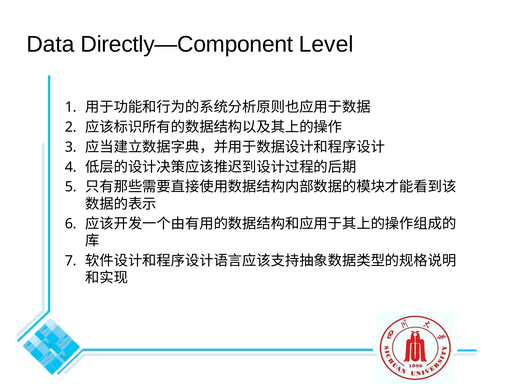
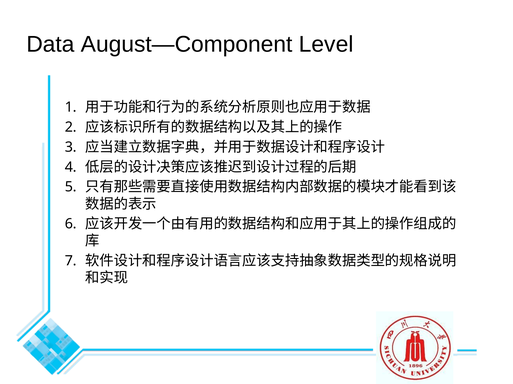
Directly—Component: Directly—Component -> August—Component (187, 44)
